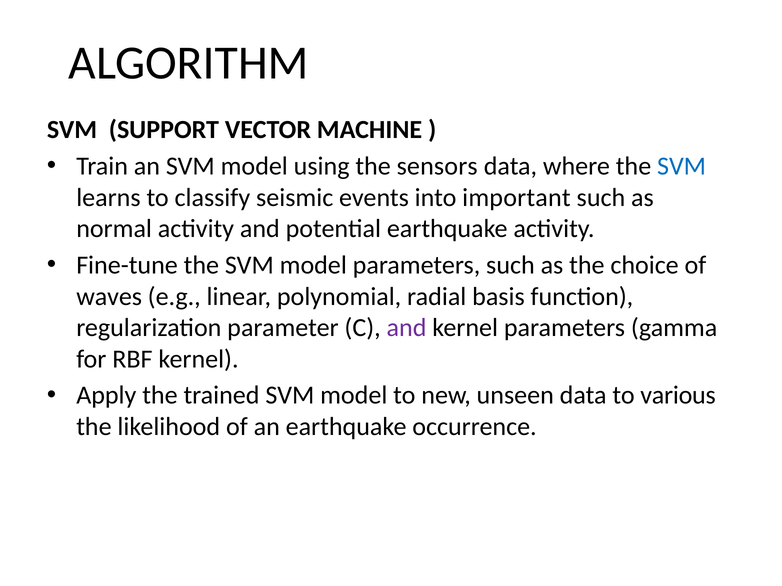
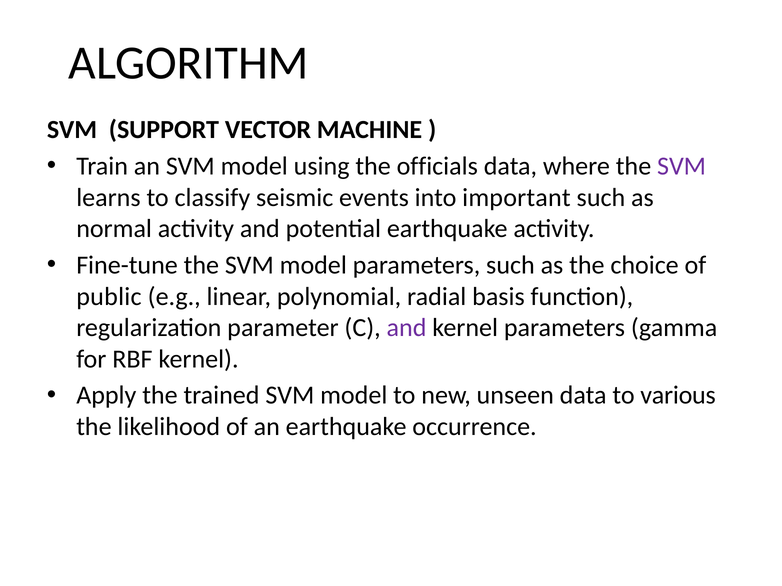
sensors: sensors -> officials (437, 166)
SVM colour: blue -> purple (682, 166)
waves: waves -> public (109, 297)
